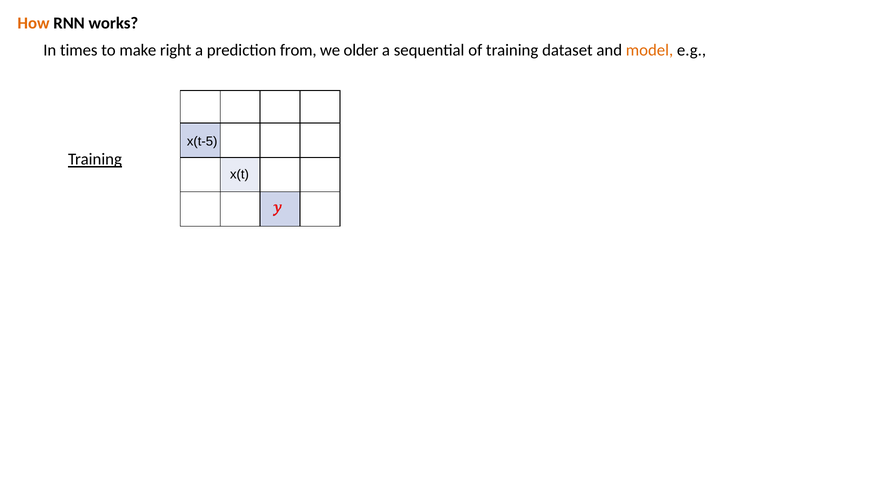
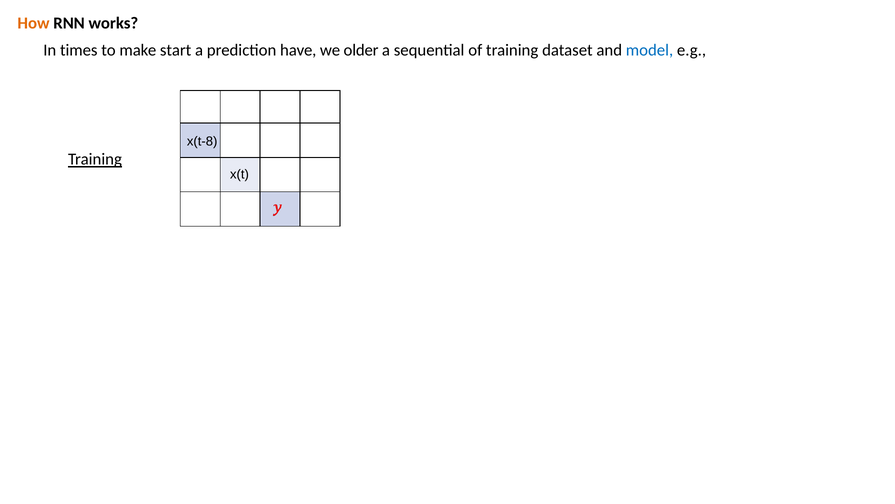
right: right -> start (176, 50)
from: from -> have (298, 50)
model colour: orange -> blue (650, 50)
x(t-5: x(t-5 -> x(t-8 (202, 141)
